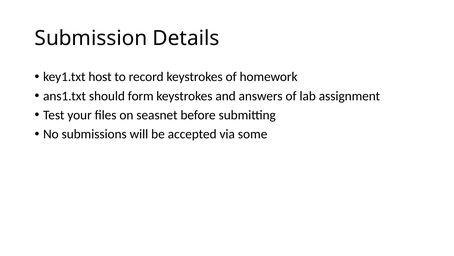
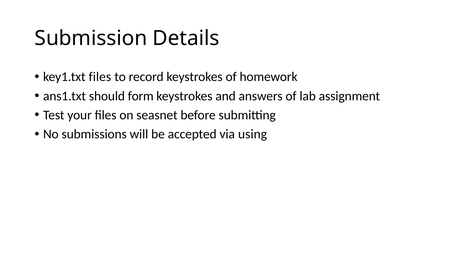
key1.txt host: host -> files (100, 77)
some: some -> using (253, 134)
